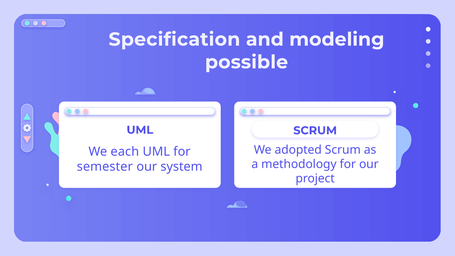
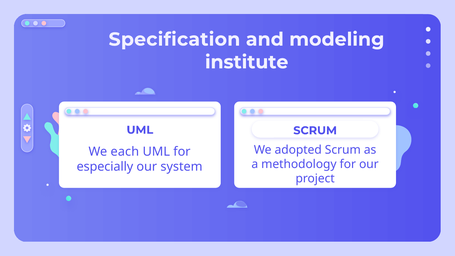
possible: possible -> institute (247, 62)
semester: semester -> especially (105, 167)
